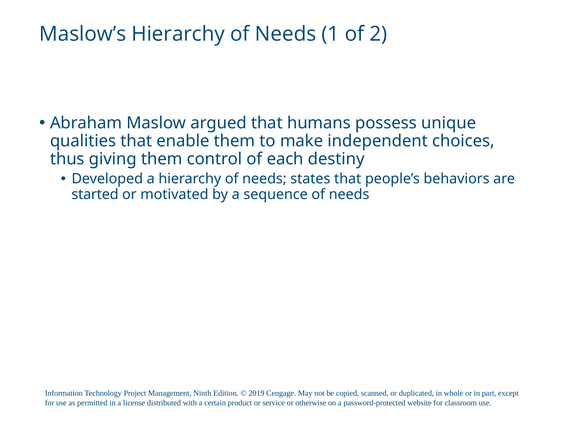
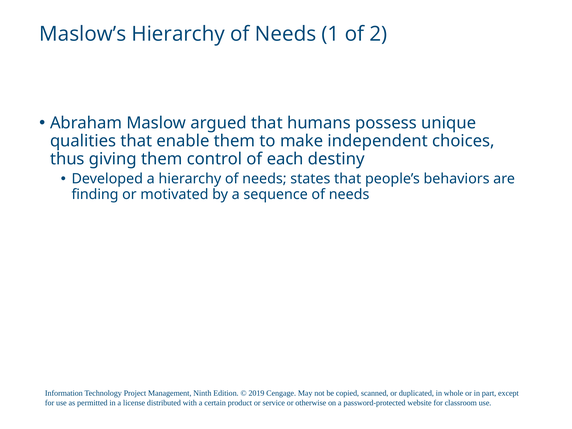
started: started -> finding (95, 194)
